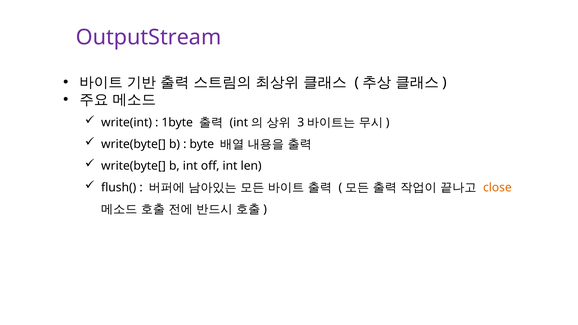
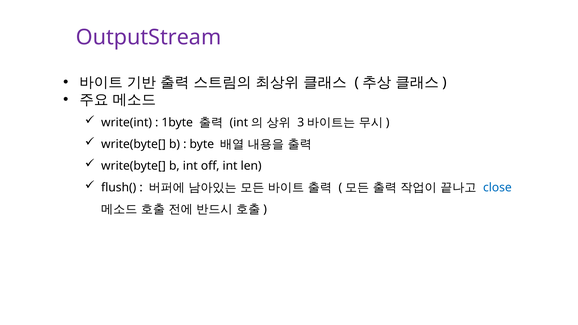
close colour: orange -> blue (497, 188)
